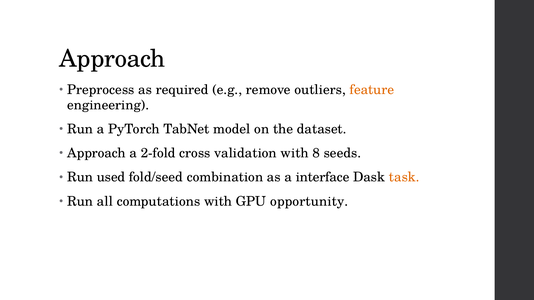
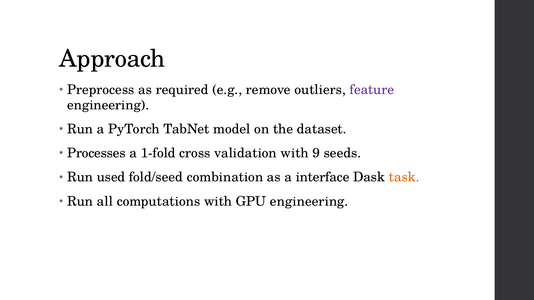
feature colour: orange -> purple (372, 90)
Approach: Approach -> Processes (96, 153)
2-fold: 2-fold -> 1-fold (158, 153)
8: 8 -> 9 (316, 153)
GPU opportunity: opportunity -> engineering (309, 202)
